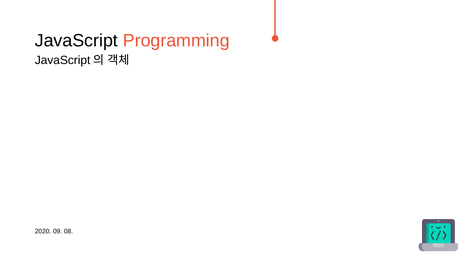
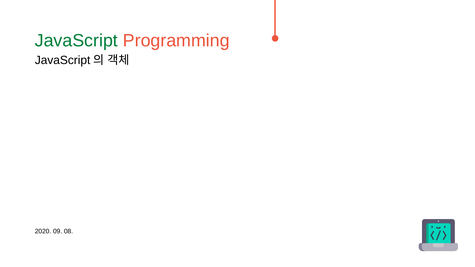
JavaScript colour: black -> green (76, 41)
